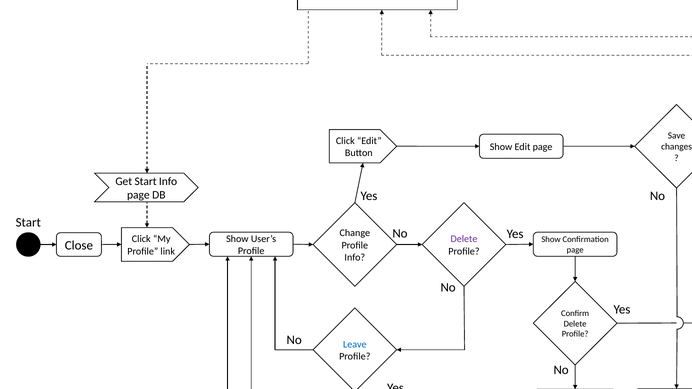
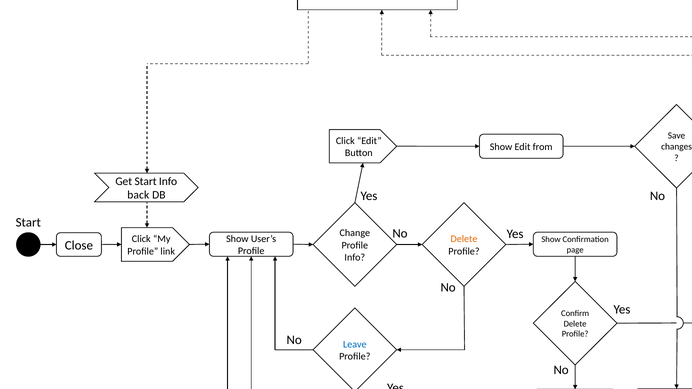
Edit page: page -> from (543, 147)
page: page -> back (138, 195)
Delete colour: purple -> orange (464, 239)
